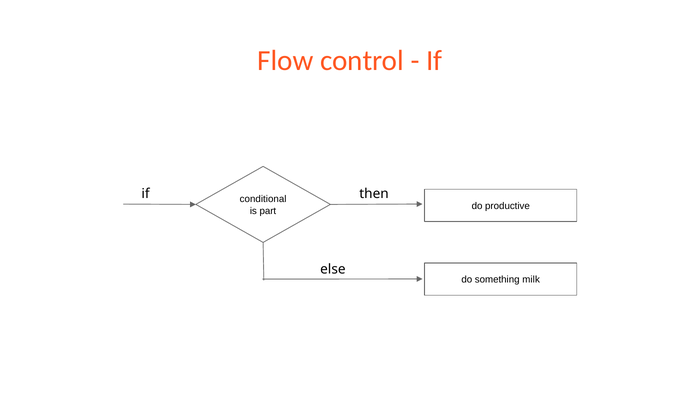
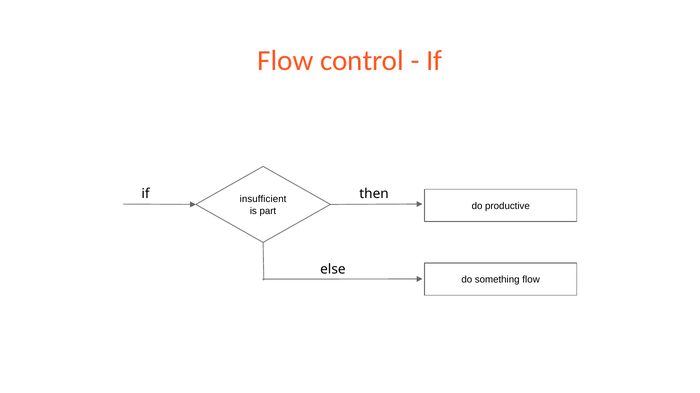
conditional: conditional -> insufficient (263, 200)
something milk: milk -> flow (531, 280)
